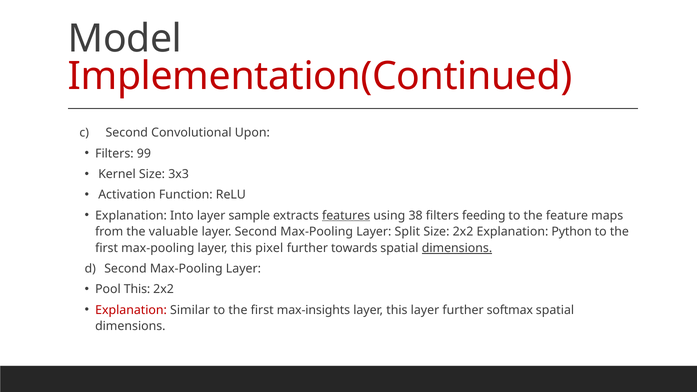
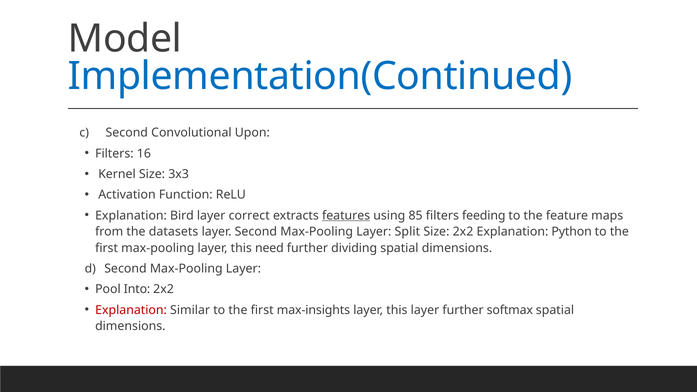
Implementation(Continued colour: red -> blue (320, 76)
99: 99 -> 16 (144, 154)
Into: Into -> Bird (182, 216)
sample: sample -> correct (249, 216)
38: 38 -> 85 (416, 216)
valuable: valuable -> datasets (174, 232)
pixel: pixel -> need (269, 248)
towards: towards -> dividing (354, 248)
dimensions underline: present -> none (457, 248)
Pool This: This -> Into (137, 289)
